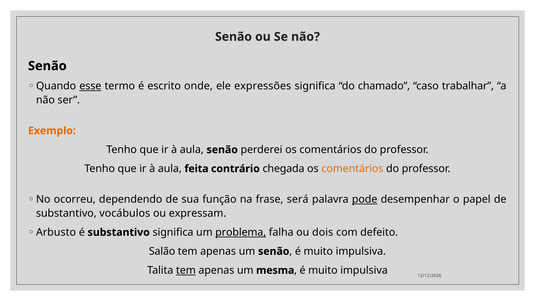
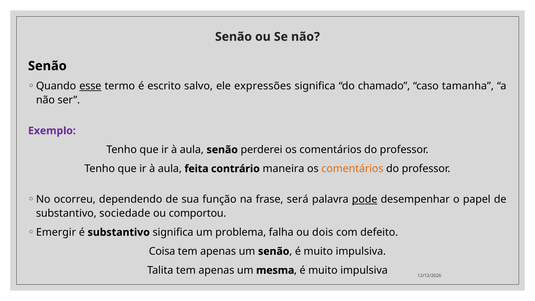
onde: onde -> salvo (198, 86)
trabalhar: trabalhar -> tamanha (468, 86)
Exemplo colour: orange -> purple (52, 131)
chegada: chegada -> maneira (283, 169)
vocábulos: vocábulos -> sociedade (125, 213)
expressam: expressam -> comportou (198, 213)
Arbusto: Arbusto -> Emergir (56, 232)
problema underline: present -> none (241, 232)
Salão: Salão -> Coisa (162, 251)
tem underline: present -> none (186, 270)
